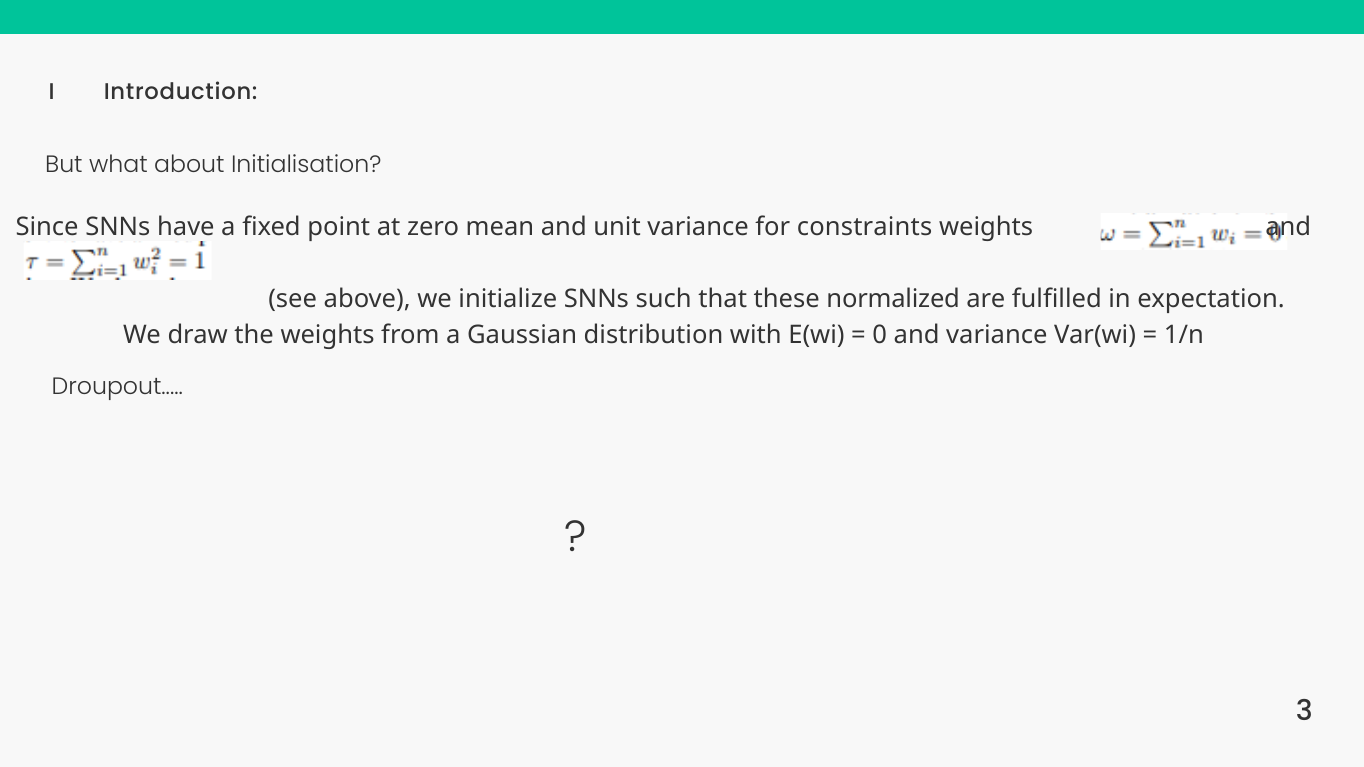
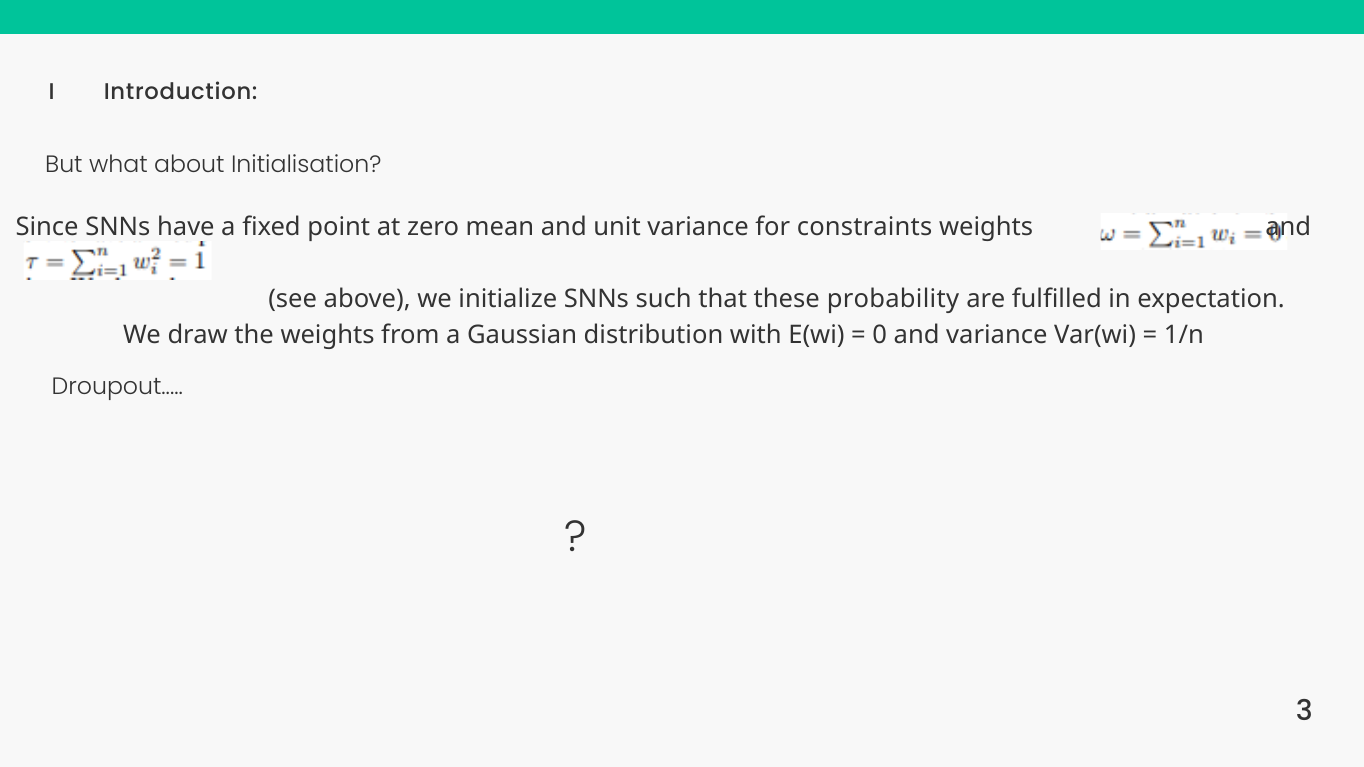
normalized: normalized -> probability (893, 299)
